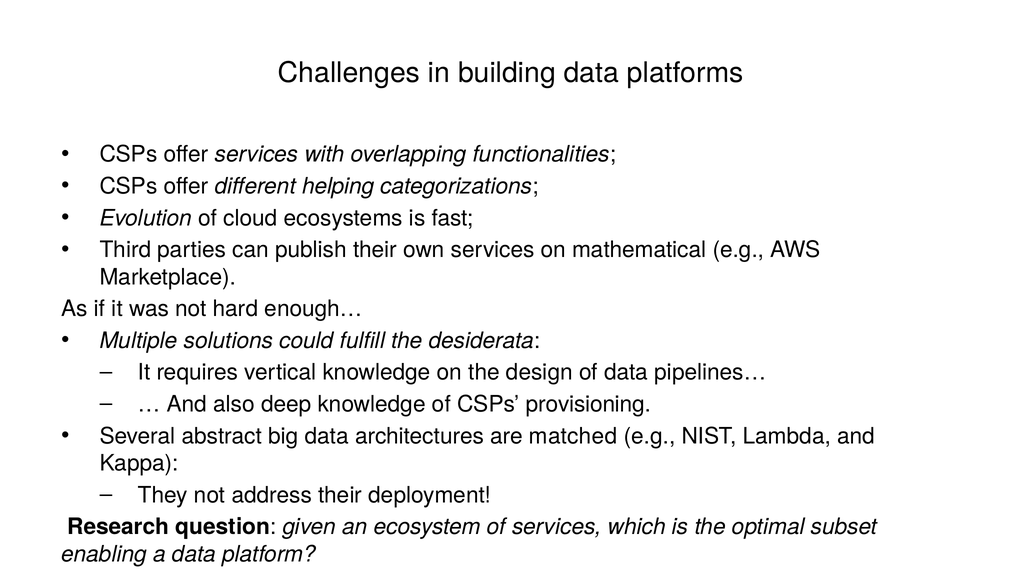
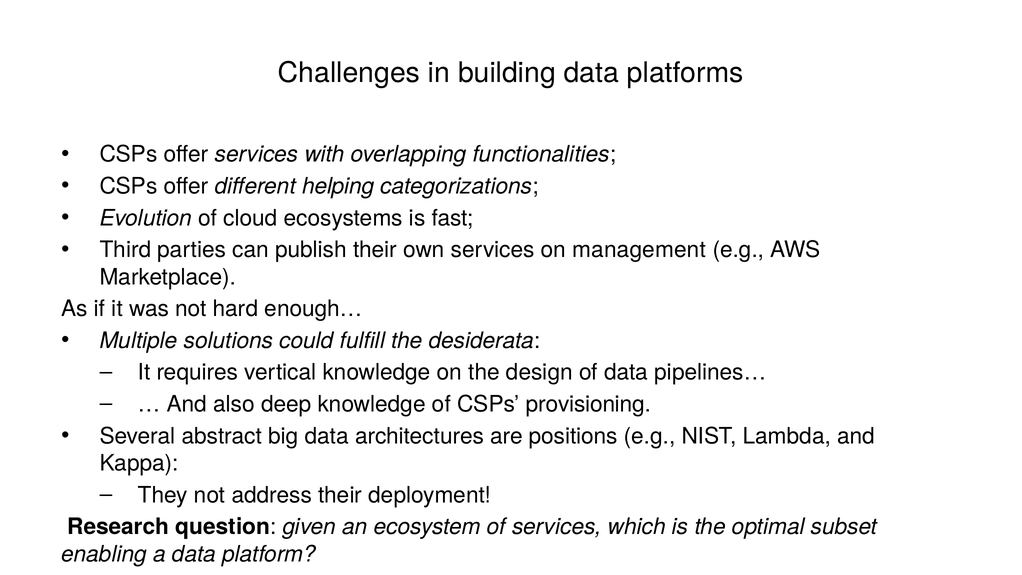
mathematical: mathematical -> management (639, 250)
matched: matched -> positions (573, 436)
